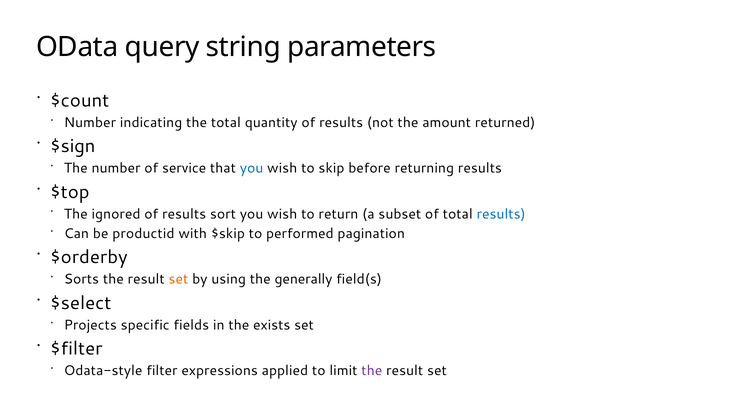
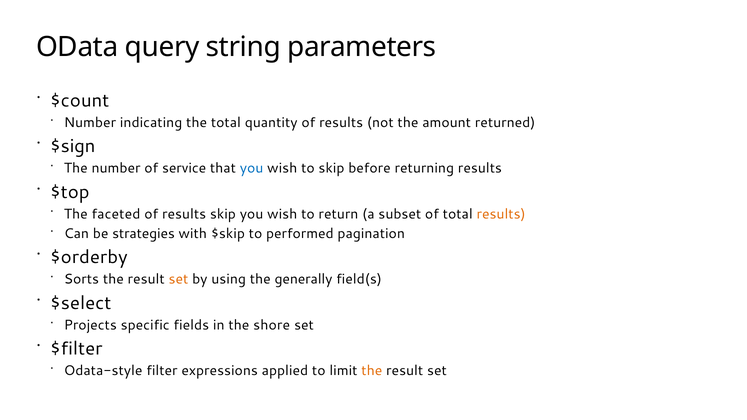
ignored: ignored -> faceted (116, 214)
results sort: sort -> skip (223, 214)
results colour: blue -> orange (501, 214)
productid: productid -> strategies (144, 234)
exists: exists -> shore (272, 325)
the colour: purple -> orange (372, 371)
